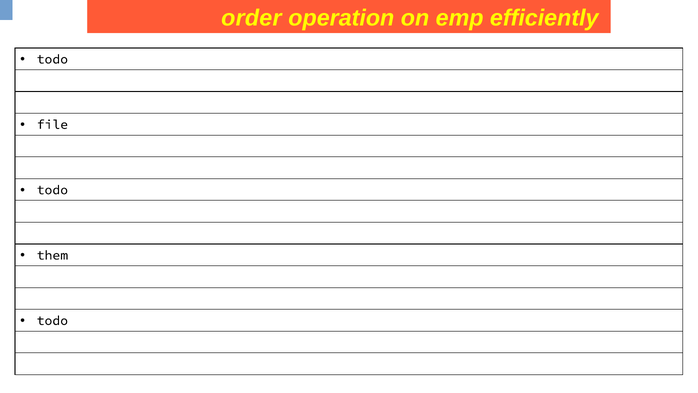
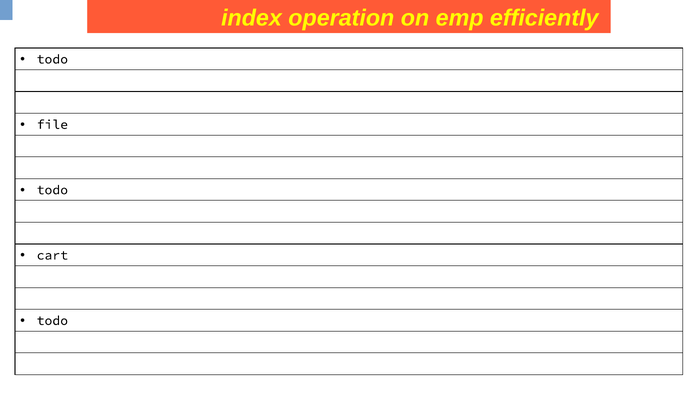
order: order -> index (252, 18)
them: them -> cart (52, 255)
